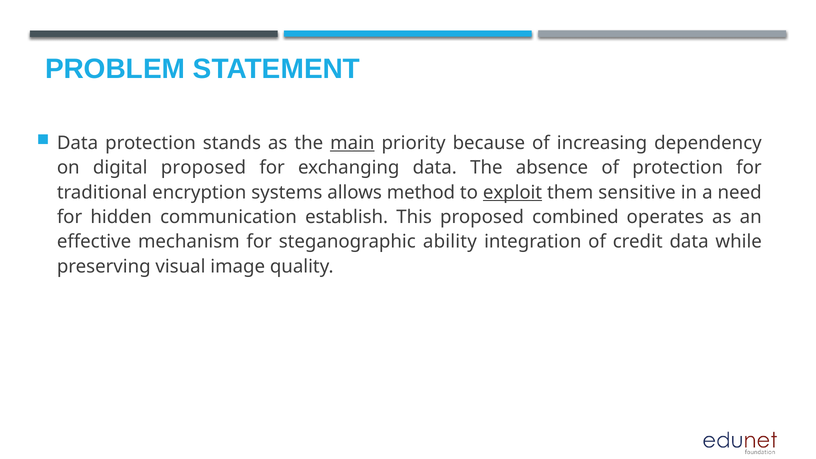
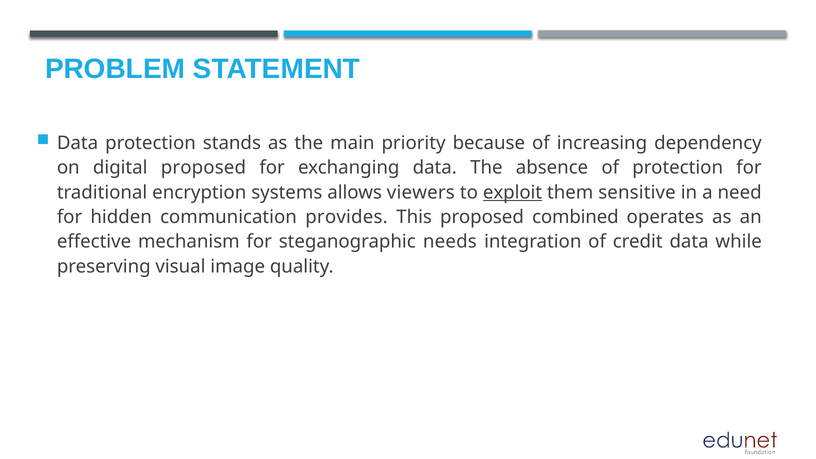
main underline: present -> none (352, 143)
method: method -> viewers (421, 192)
establish: establish -> provides (346, 217)
ability: ability -> needs (450, 242)
